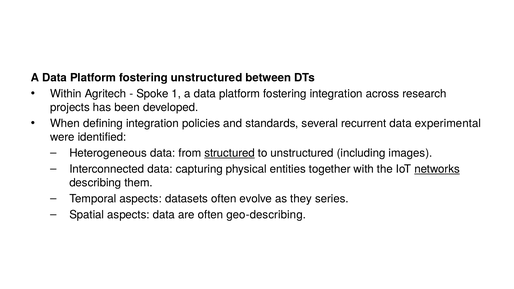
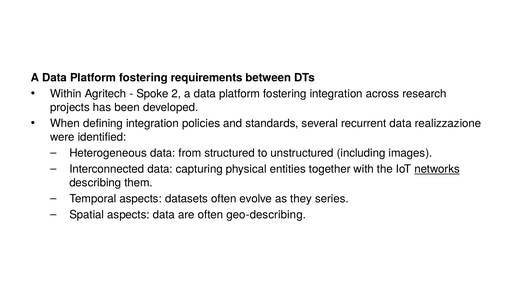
fostering unstructured: unstructured -> requirements (207, 78)
1: 1 -> 2 (176, 94)
experimental: experimental -> realizzazione (448, 123)
structured underline: present -> none (230, 153)
